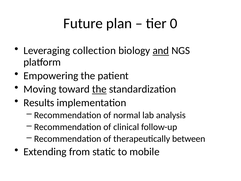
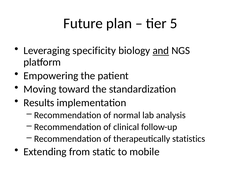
0: 0 -> 5 (174, 23)
collection: collection -> specificity (94, 51)
the underline: present -> none (99, 89)
between: between -> statistics (189, 139)
